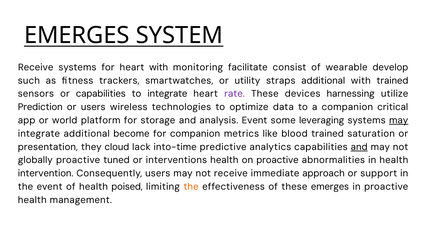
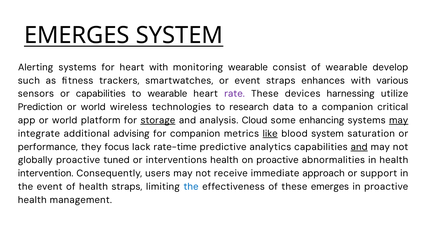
Receive: Receive -> Alerting (36, 67)
monitoring facilitate: facilitate -> wearable (248, 67)
or utility: utility -> event (247, 81)
straps additional: additional -> enhances (323, 81)
with trained: trained -> various (392, 81)
to integrate: integrate -> wearable (167, 94)
users: users -> world (93, 107)
optimize: optimize -> research (249, 107)
storage underline: none -> present (158, 120)
analysis Event: Event -> Cloud (255, 120)
leveraging: leveraging -> enhancing (322, 120)
become: become -> advising (131, 134)
like underline: none -> present (270, 134)
blood trained: trained -> system (328, 134)
presentation: presentation -> performance (48, 147)
cloud: cloud -> focus (117, 147)
into-time: into-time -> rate-time (175, 147)
health poised: poised -> straps (127, 187)
the colour: orange -> blue (191, 187)
